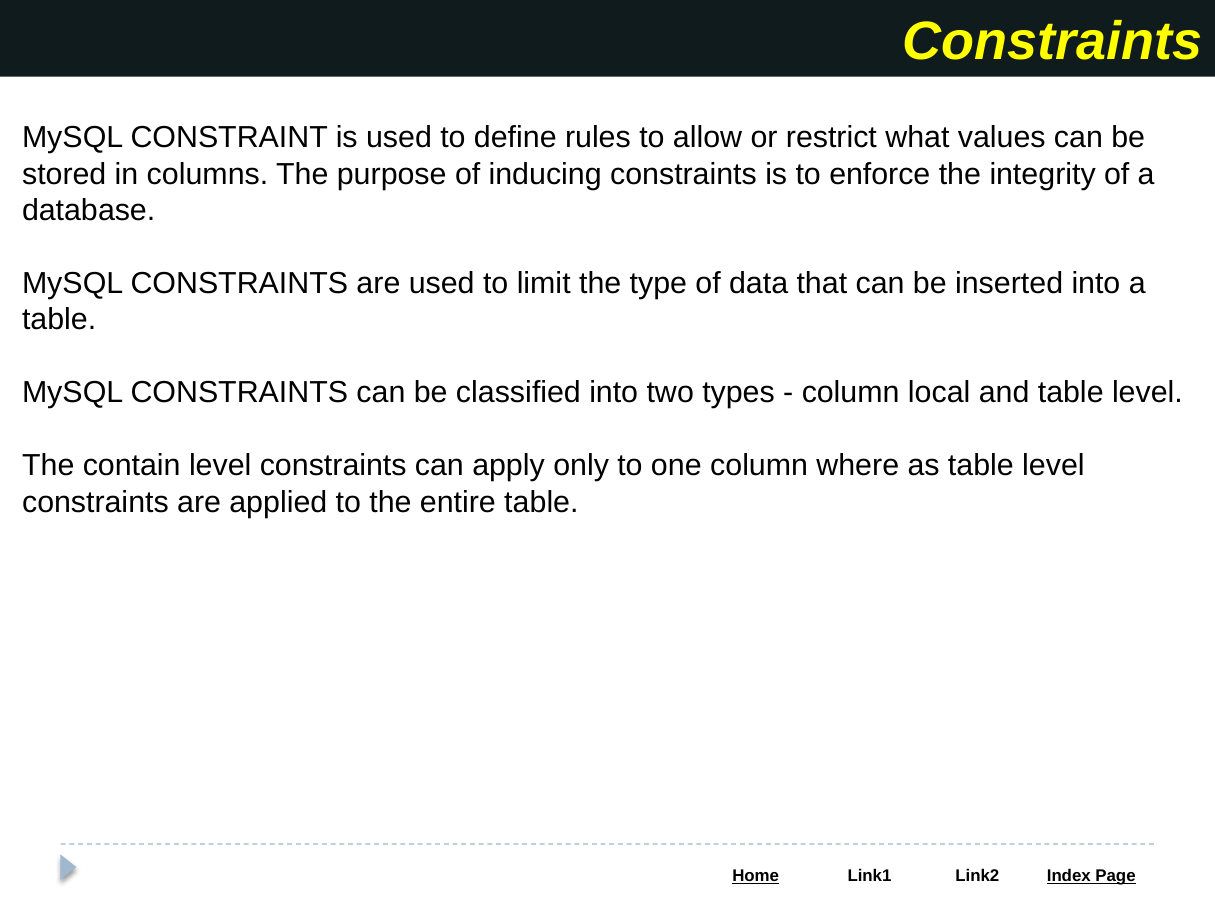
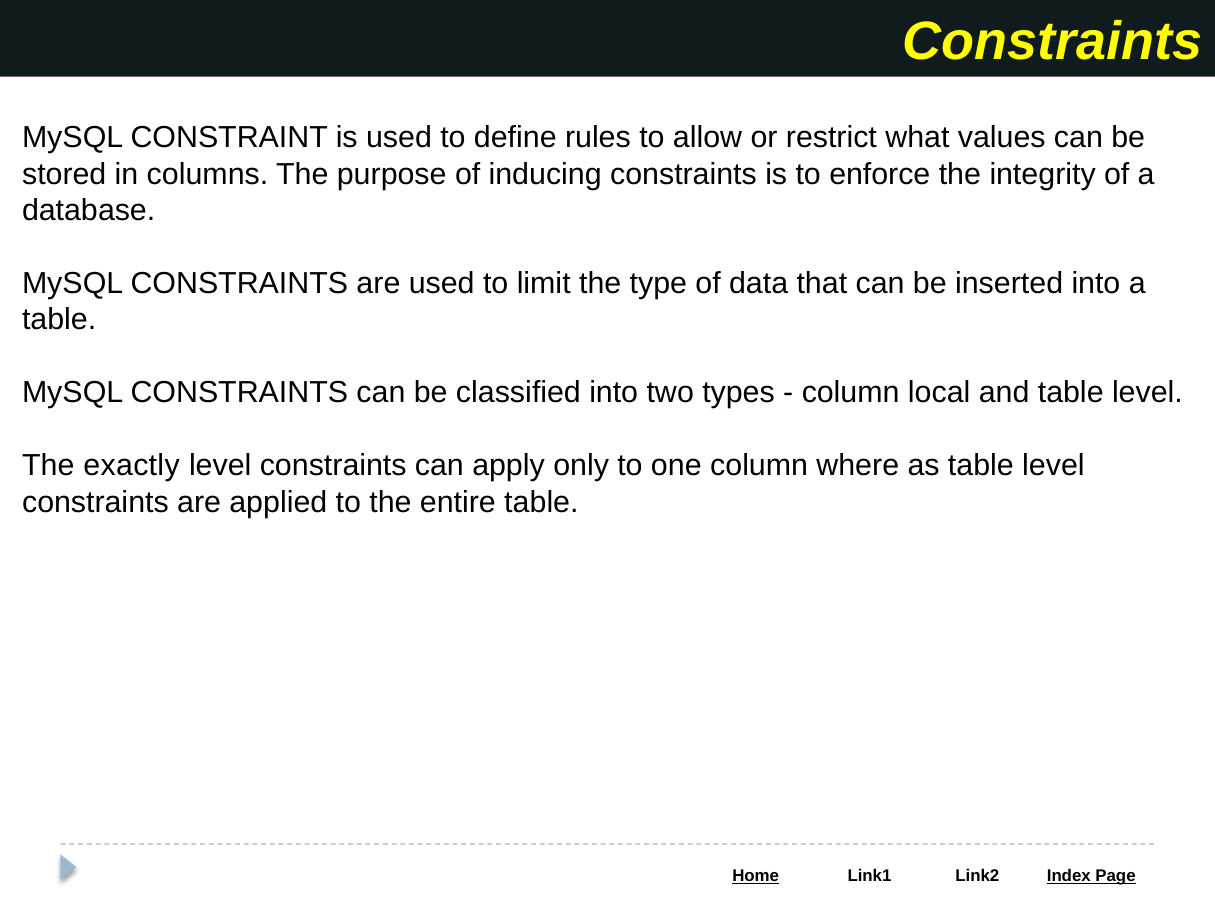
contain: contain -> exactly (132, 466)
